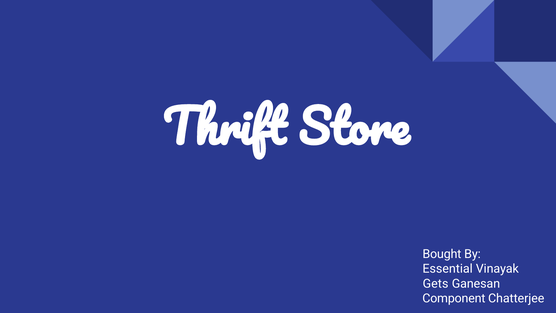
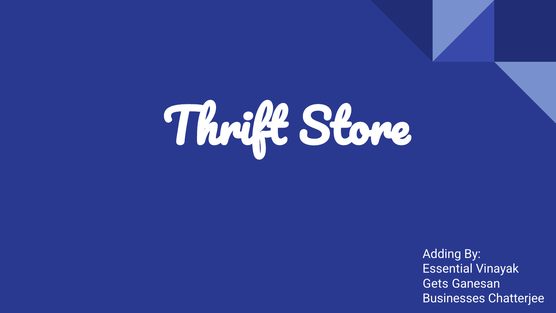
Bought: Bought -> Adding (442, 254)
Component: Component -> Businesses (454, 298)
